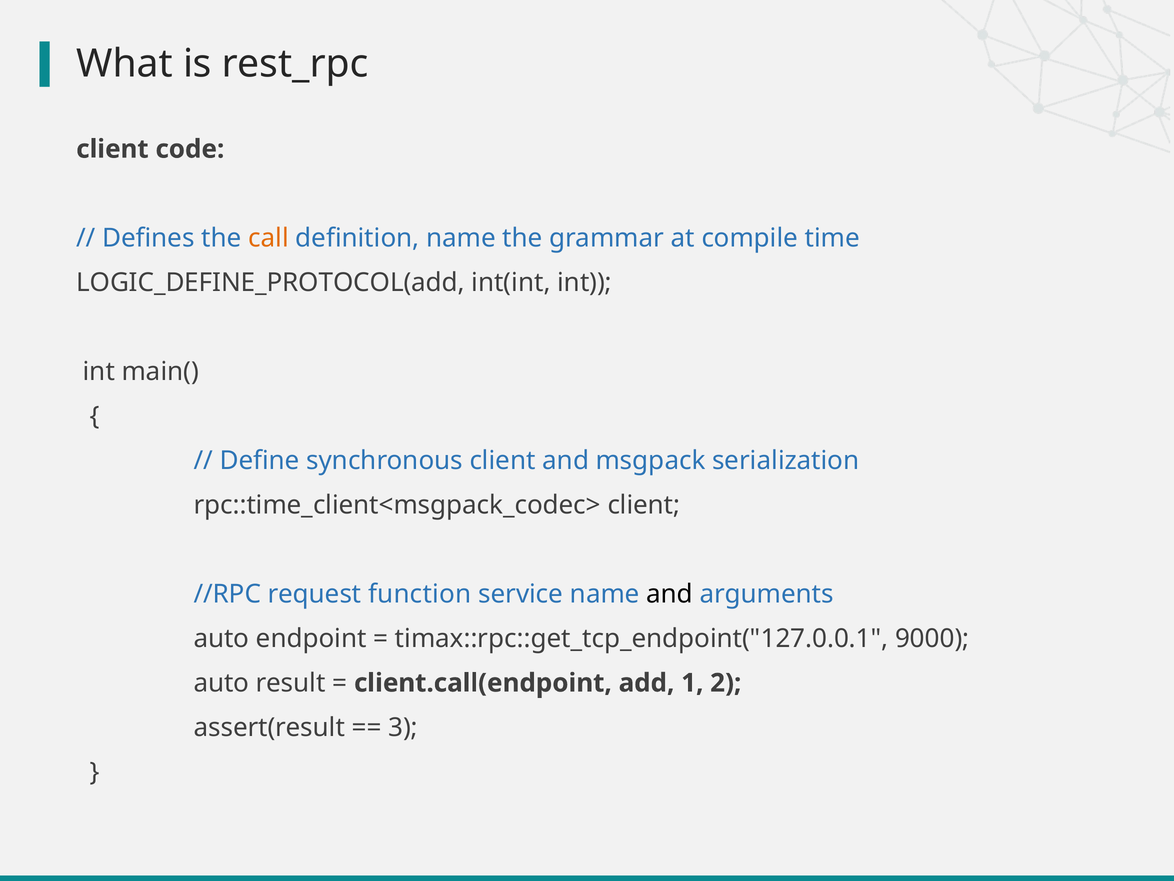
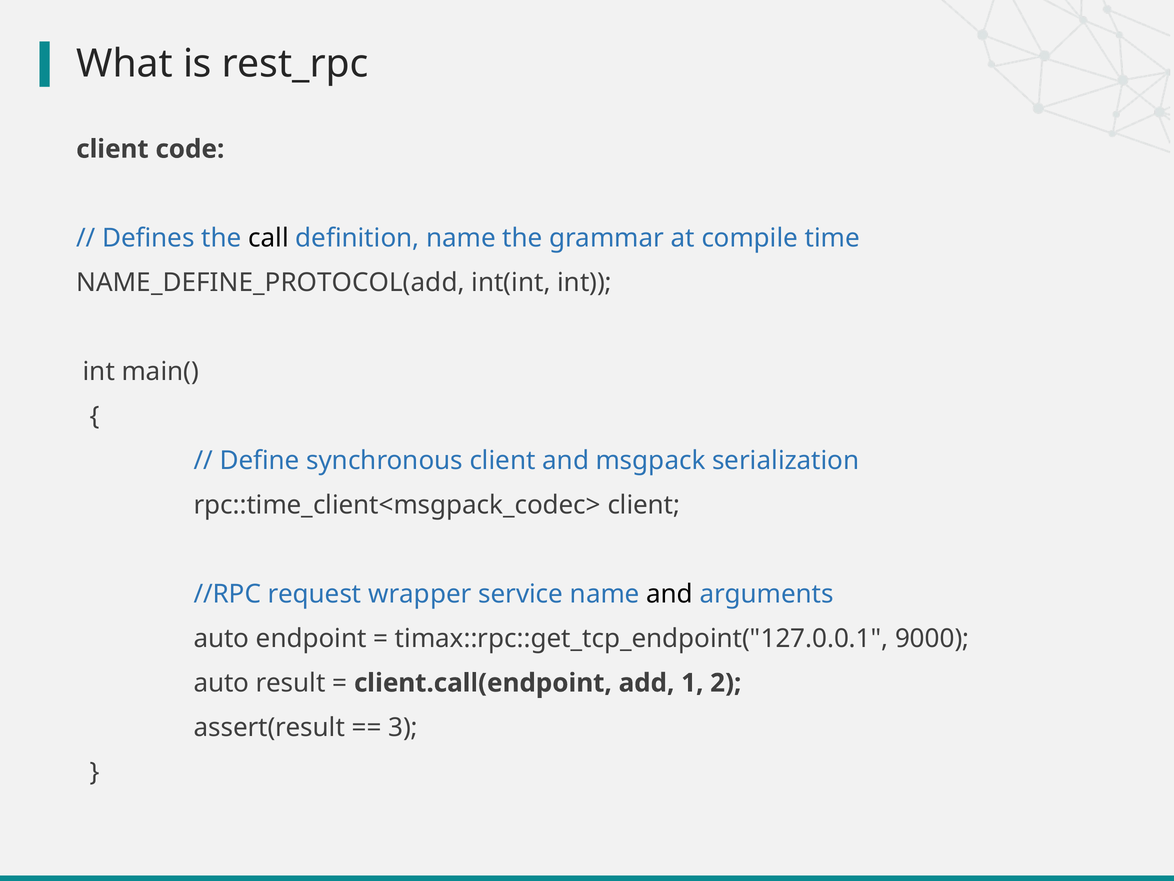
call colour: orange -> black (268, 238)
LOGIC_DEFINE_PROTOCOL(add: LOGIC_DEFINE_PROTOCOL(add -> NAME_DEFINE_PROTOCOL(add (270, 282)
function: function -> wrapper (420, 594)
